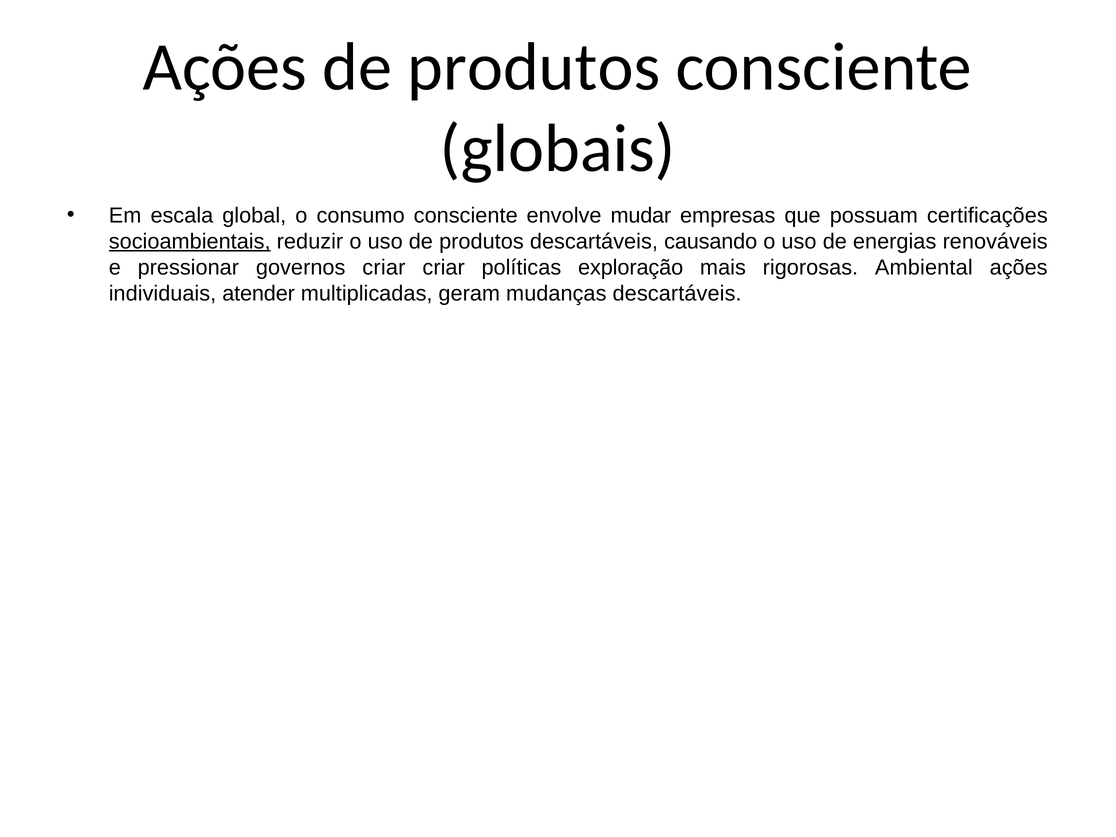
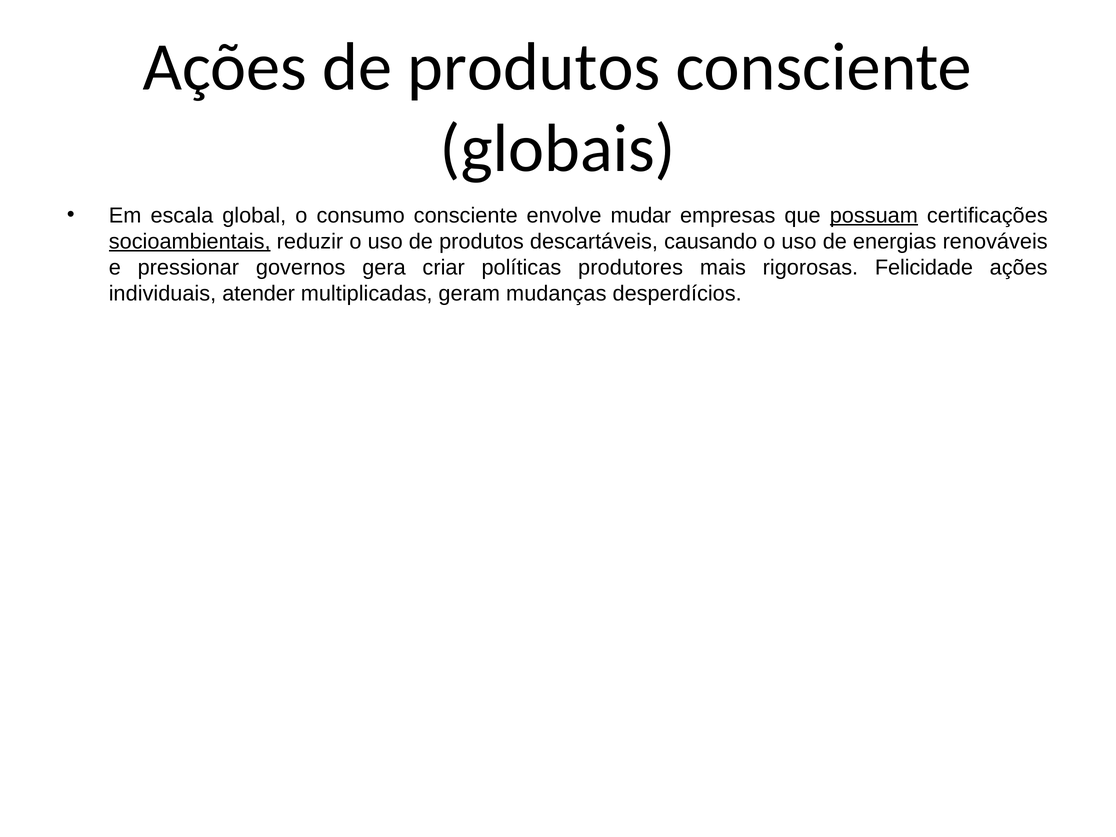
possuam underline: none -> present (874, 215)
governos criar: criar -> gera (384, 268)
exploração: exploração -> produtores (631, 268)
Ambiental: Ambiental -> Felicidade (924, 268)
mudanças descartáveis: descartáveis -> desperdícios (677, 294)
